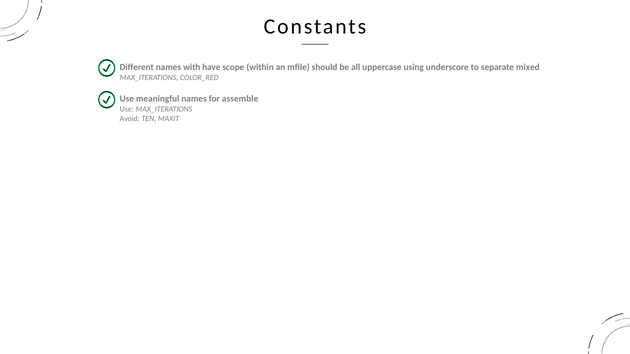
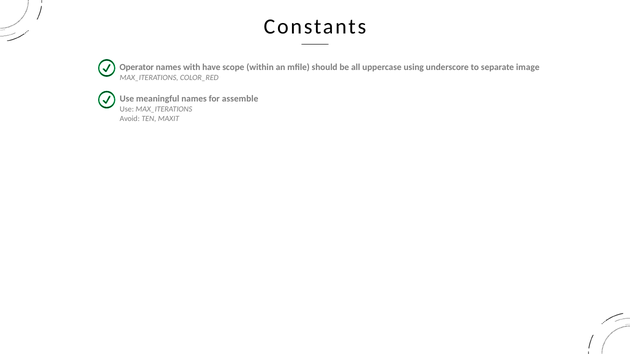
Different: Different -> Operator (137, 67)
mixed: mixed -> image (528, 67)
